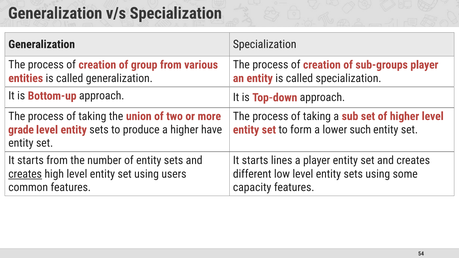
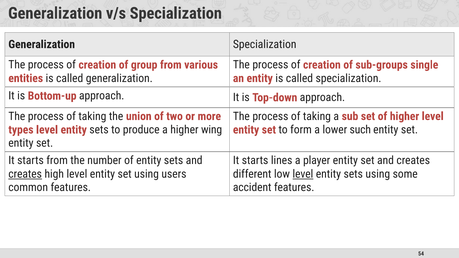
sub-groups player: player -> single (424, 65)
grade: grade -> types (21, 130)
have: have -> wing (212, 130)
level underline: none -> present (303, 174)
capacity: capacity -> accident (252, 188)
